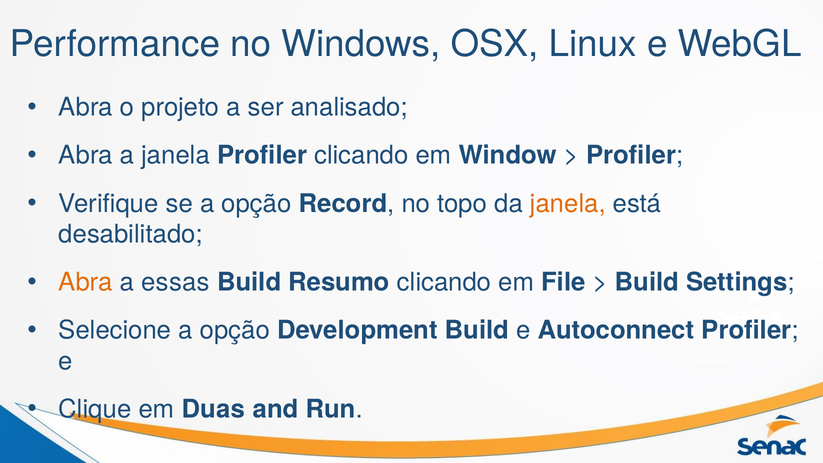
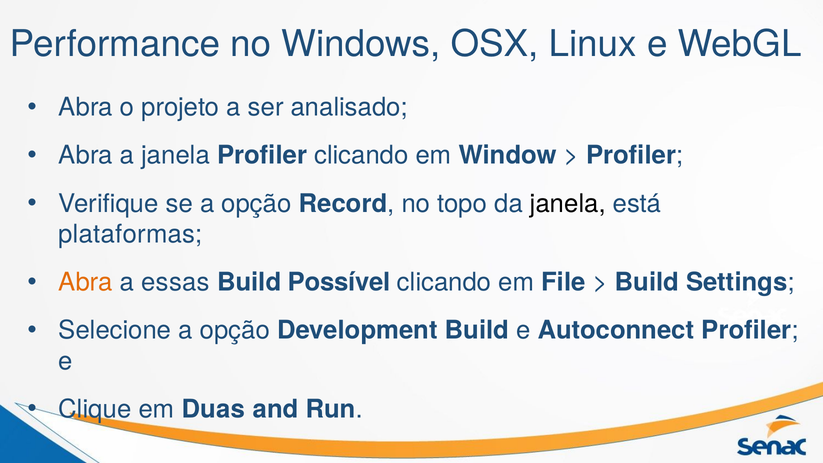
janela colour: orange -> black (568, 203)
desabilitado: desabilitado -> plataformas (130, 234)
Resumo: Resumo -> Possível (339, 282)
